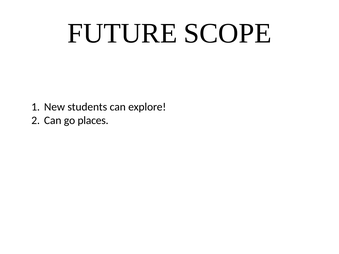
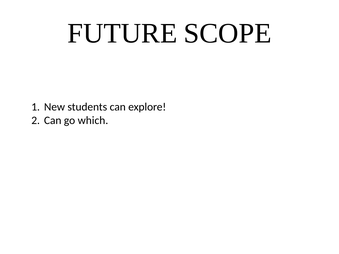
places: places -> which (93, 121)
